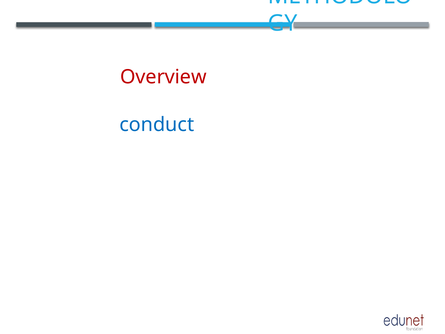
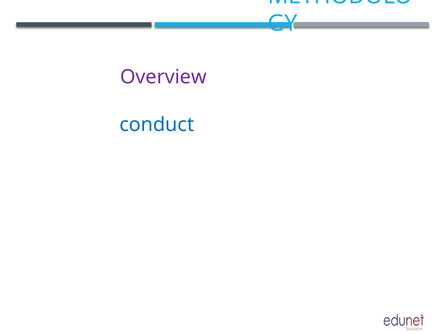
Overview colour: red -> purple (163, 77)
